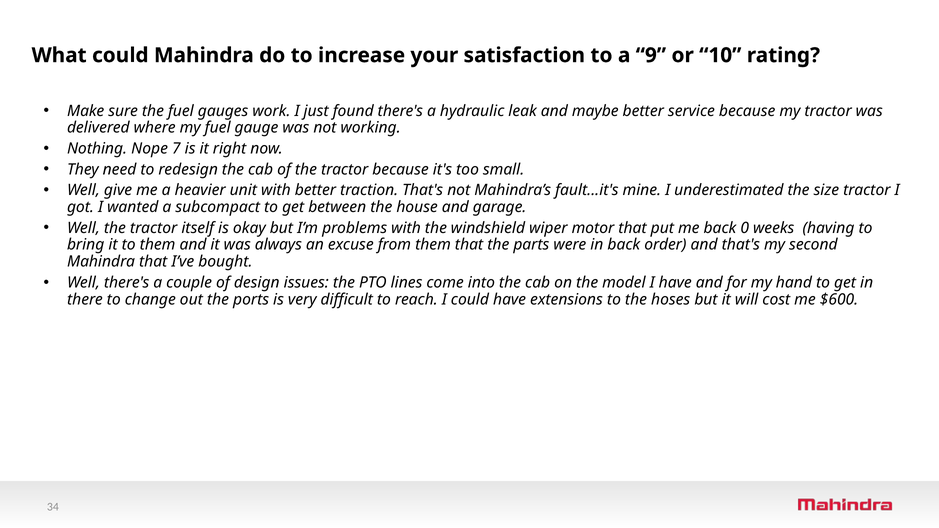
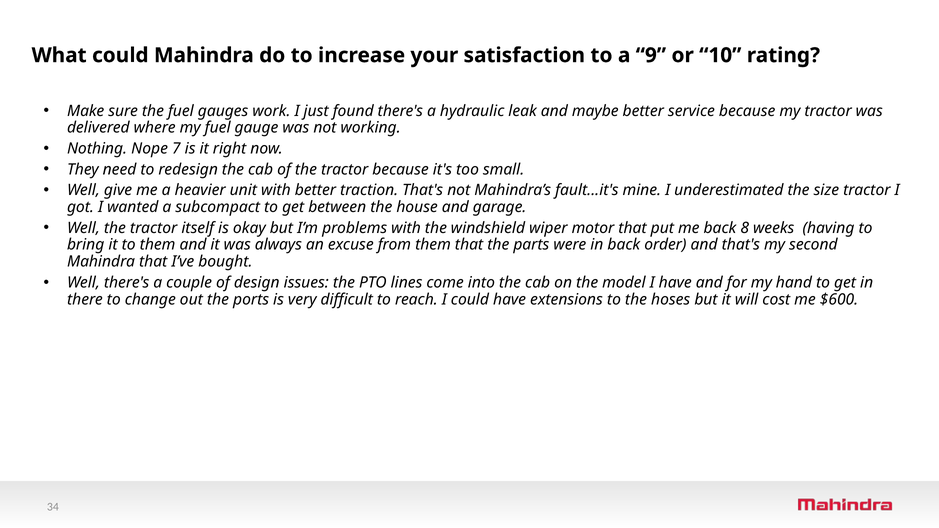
0: 0 -> 8 (745, 228)
